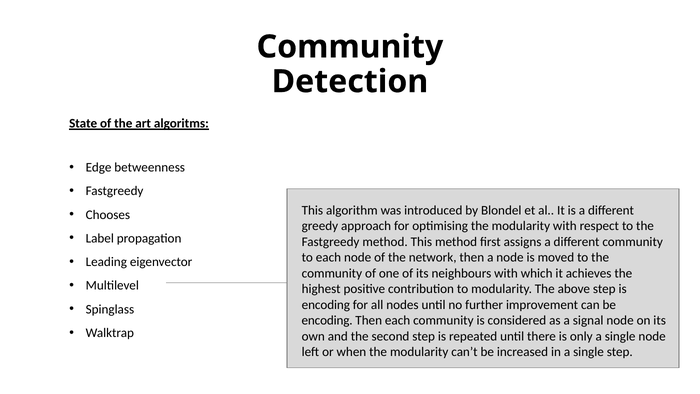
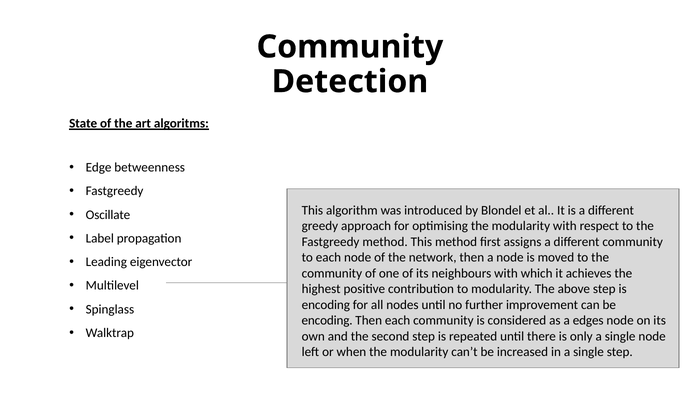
Chooses: Chooses -> Oscillate (108, 215)
signal: signal -> edges (588, 320)
